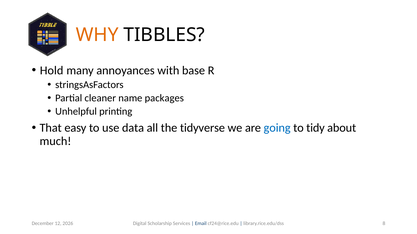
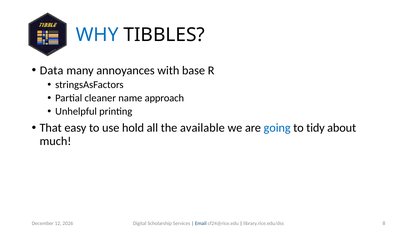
WHY colour: orange -> blue (97, 35)
Hold: Hold -> Data (52, 71)
packages: packages -> approach (164, 98)
data: data -> hold (133, 128)
tidyverse: tidyverse -> available (202, 128)
